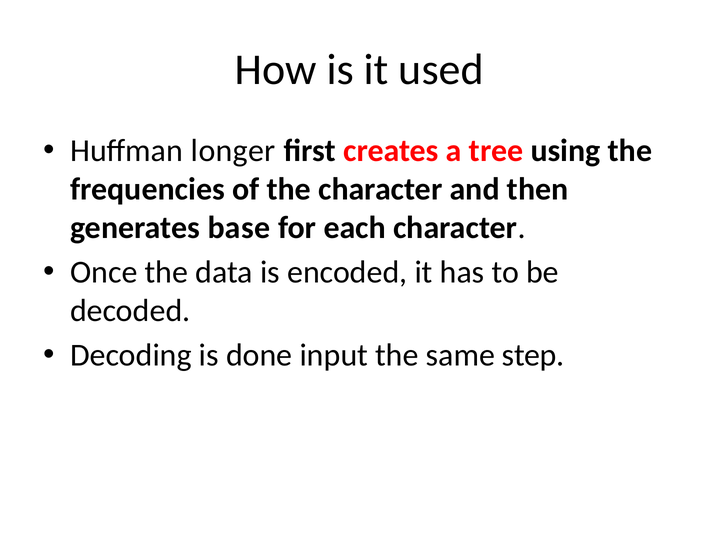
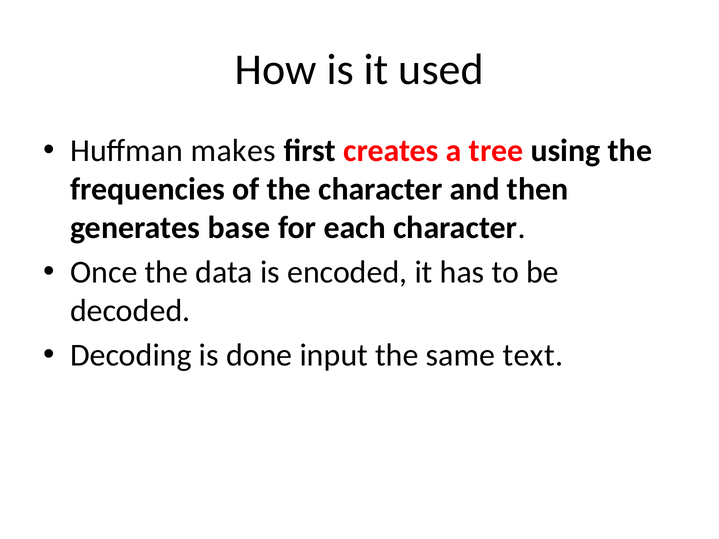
longer: longer -> makes (233, 151)
step: step -> text (533, 356)
